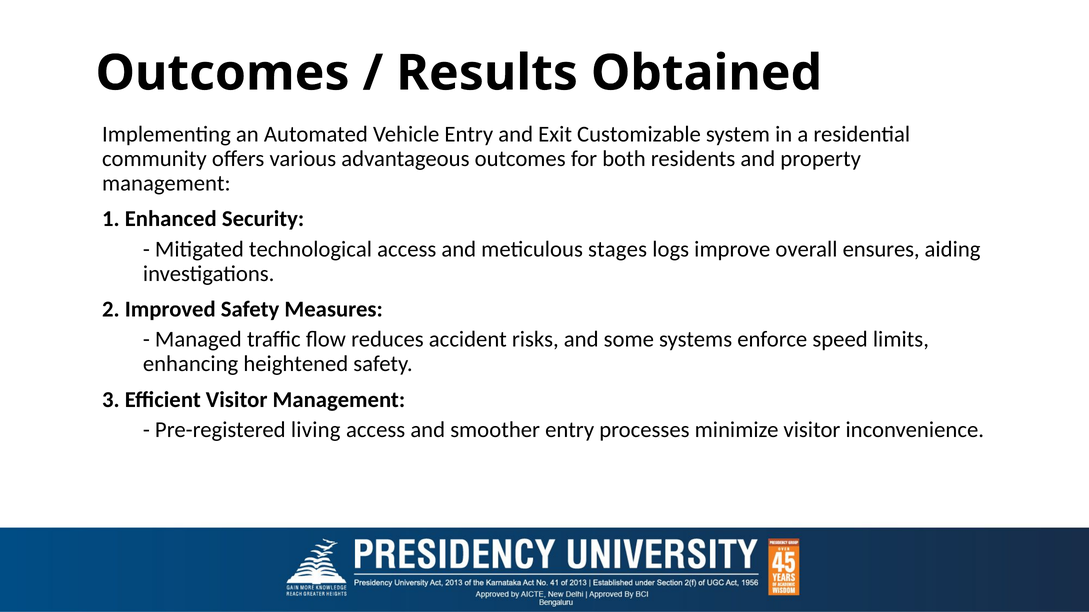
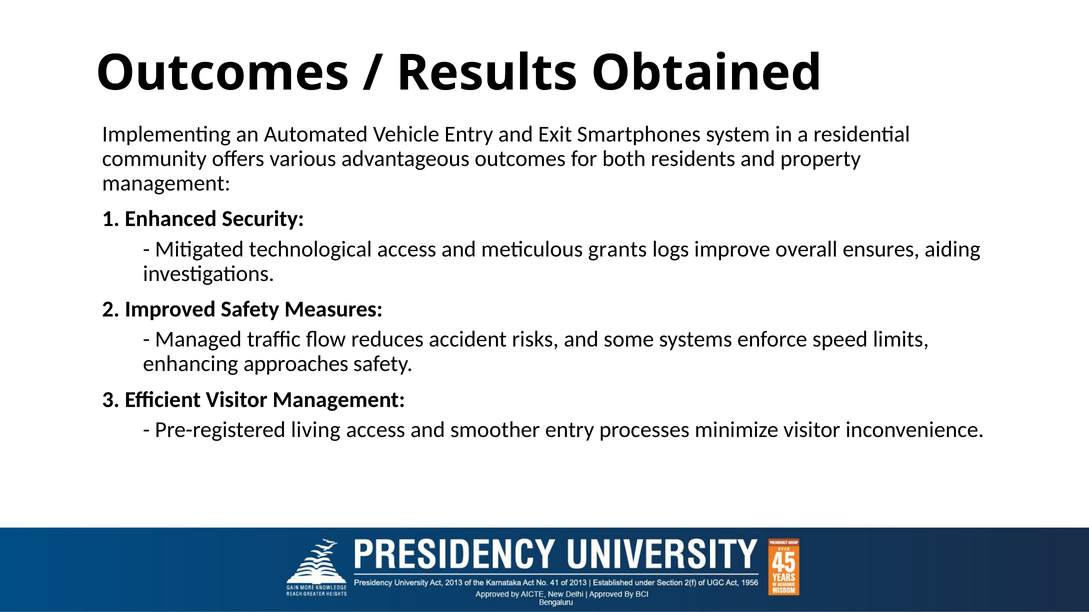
Customizable: Customizable -> Smartphones (639, 134)
stages: stages -> grants (618, 249)
heightened: heightened -> approaches (296, 364)
